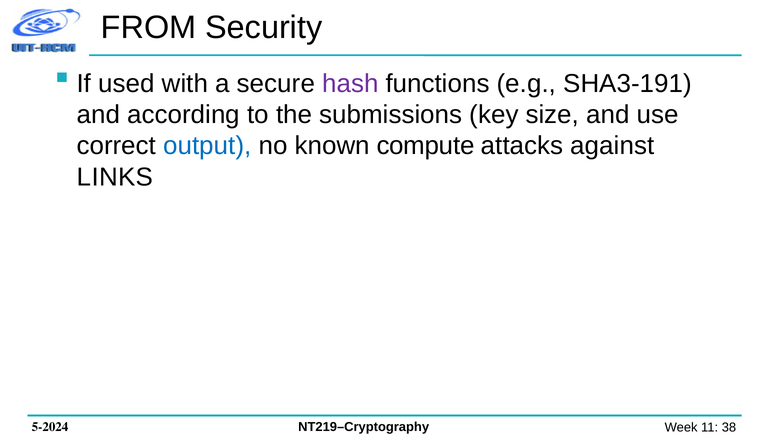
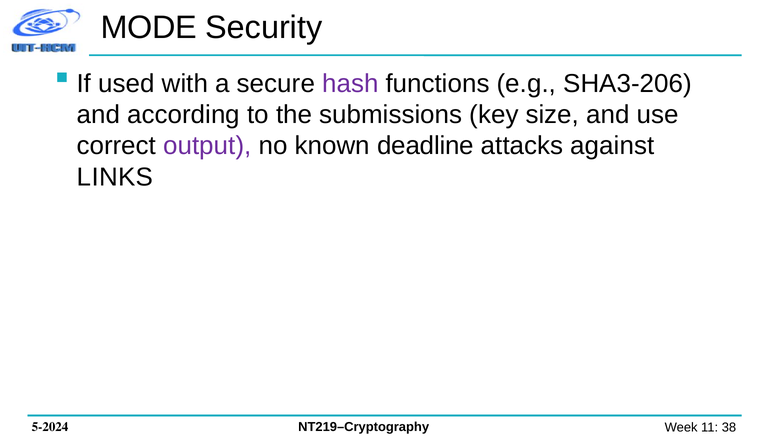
FROM: FROM -> MODE (149, 28)
SHA3-191: SHA3-191 -> SHA3-206 (627, 84)
output colour: blue -> purple (207, 146)
compute: compute -> deadline (425, 146)
